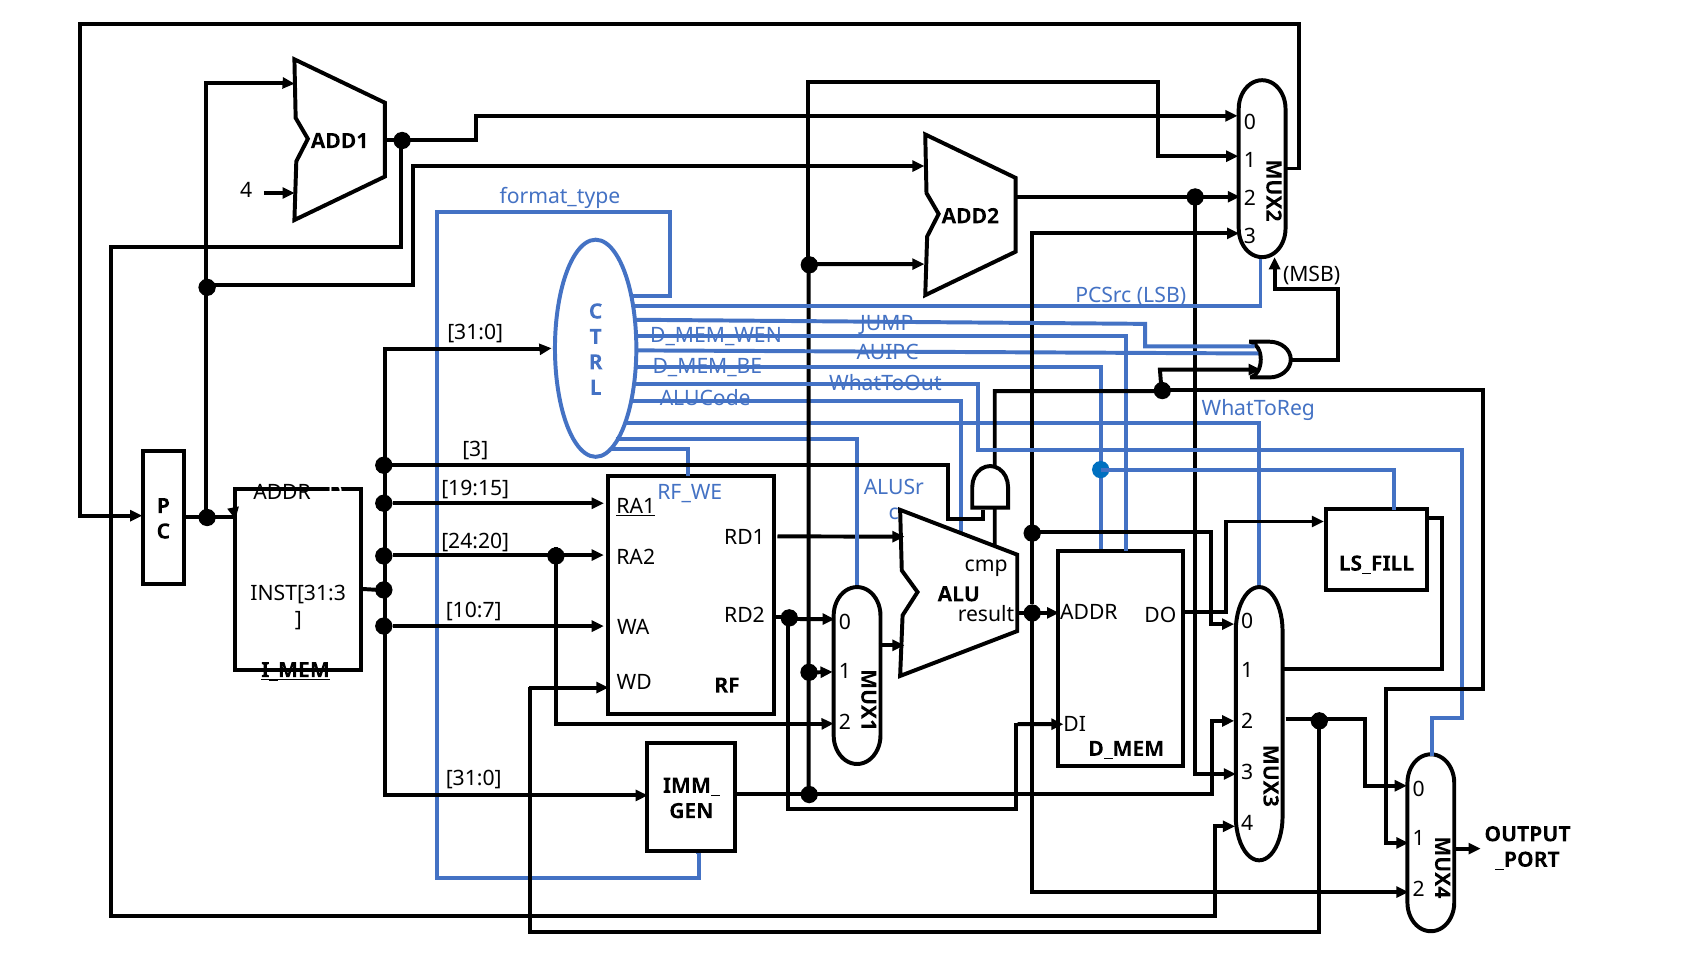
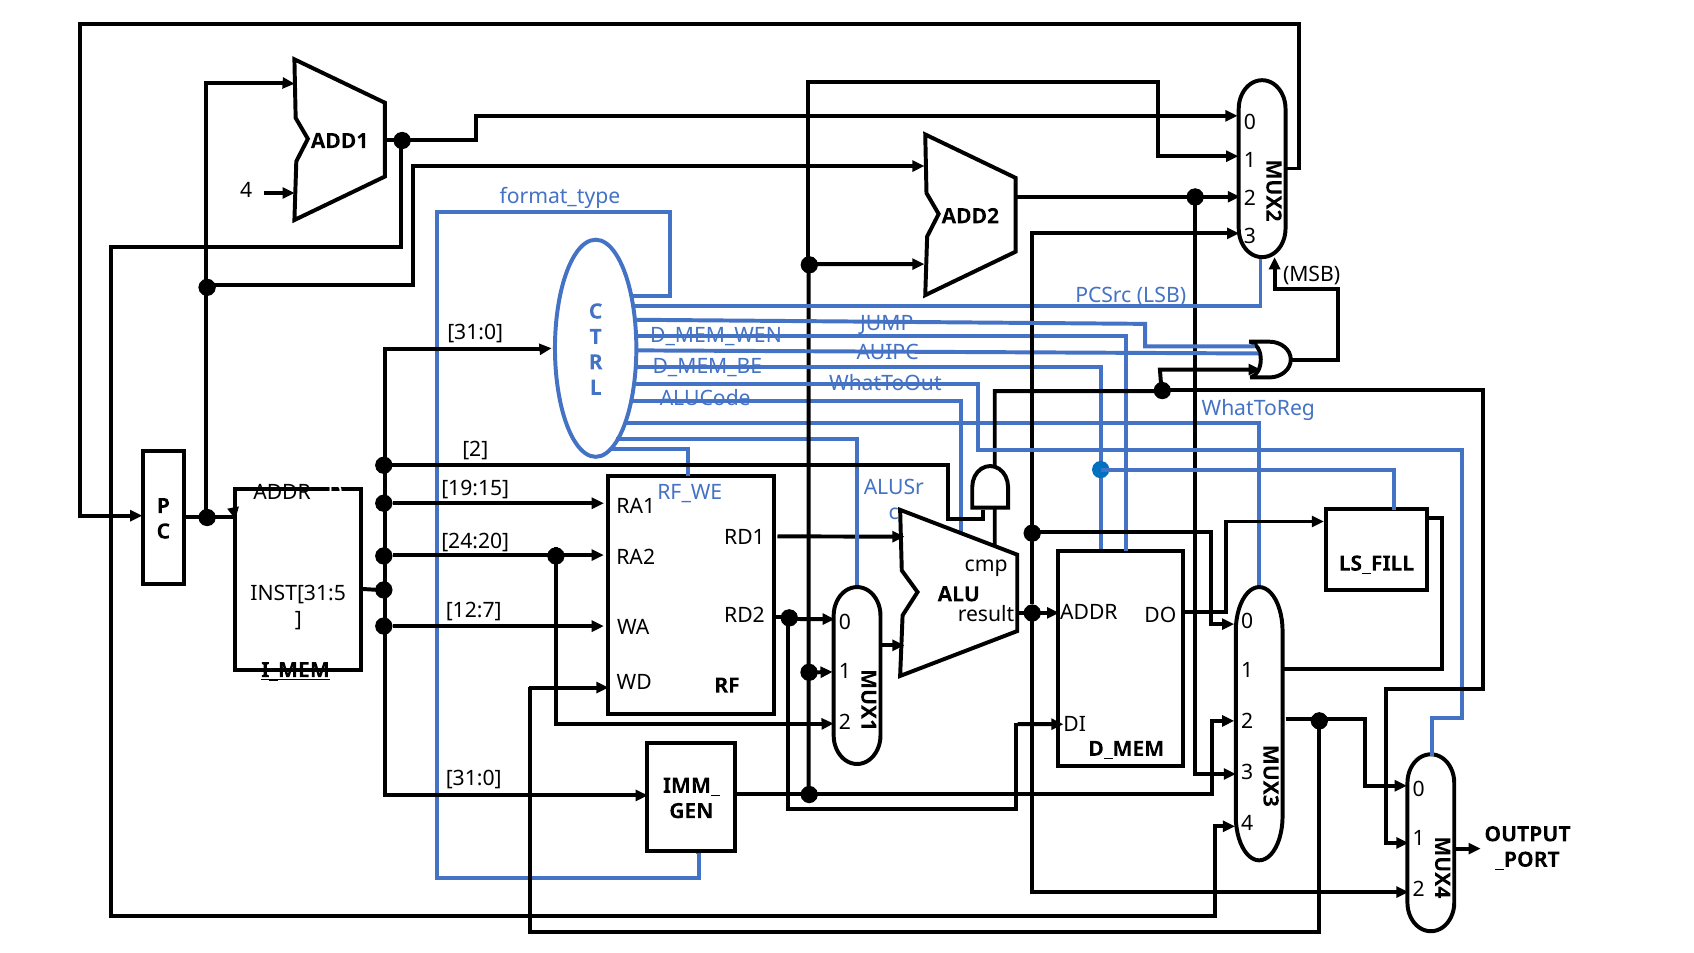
3: 3 -> 2 (475, 450)
RA1 underline: present -> none (636, 506)
INST[31:3: INST[31:3 -> INST[31:5 (298, 594)
10:7: 10:7 -> 12:7 (474, 611)
